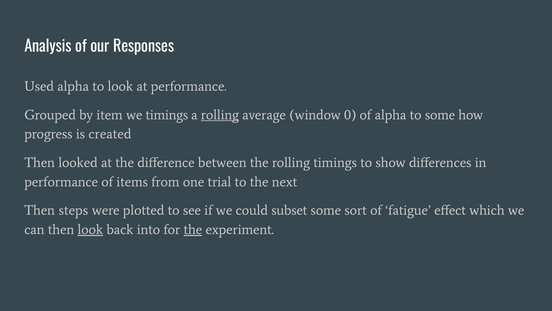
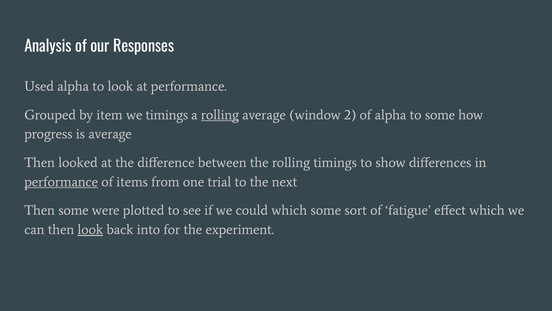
0: 0 -> 2 (350, 115)
is created: created -> average (110, 134)
performance underline: none -> present (61, 181)
Then steps: steps -> some (73, 210)
could subset: subset -> which (289, 210)
the underline: present -> none (193, 229)
